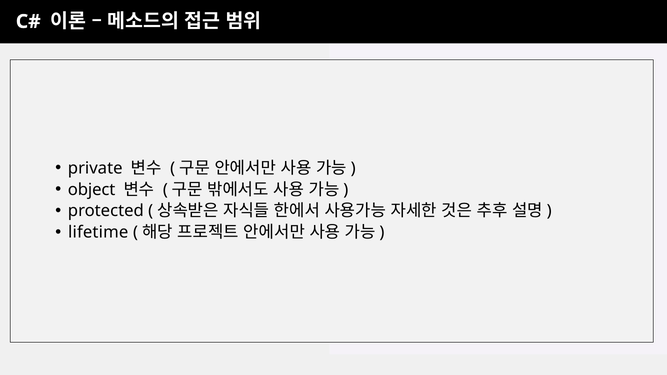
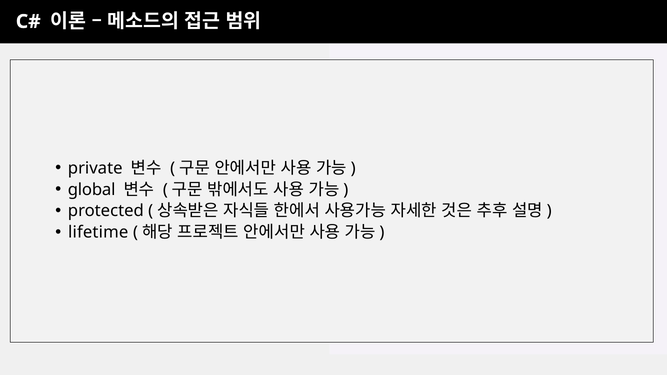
object: object -> global (92, 190)
